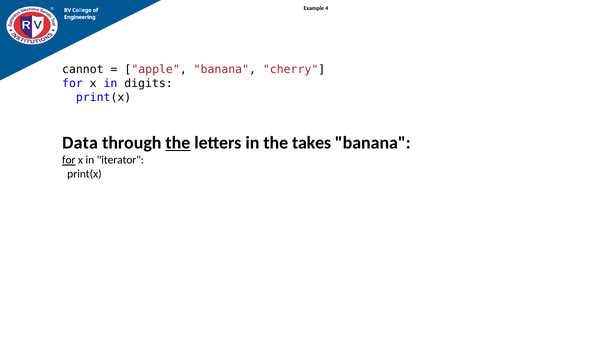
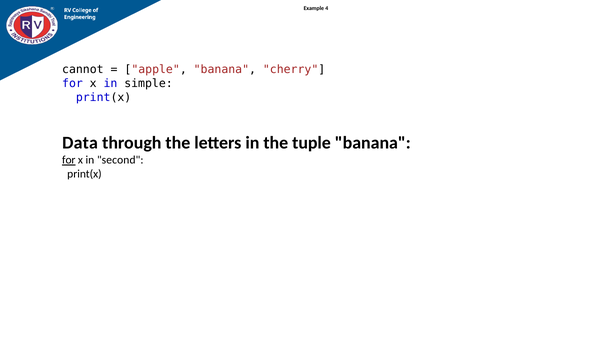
digits: digits -> simple (149, 84)
the underline: present -> none (178, 143)
takes: takes -> tuple (312, 143)
iterator: iterator -> second (120, 160)
